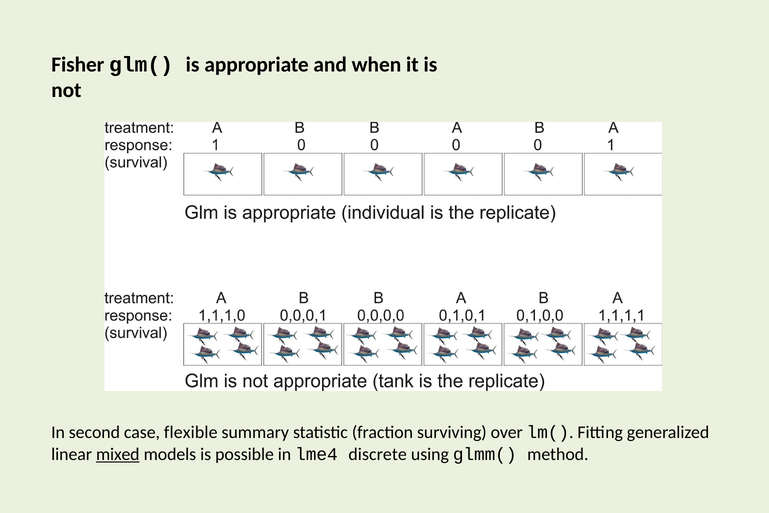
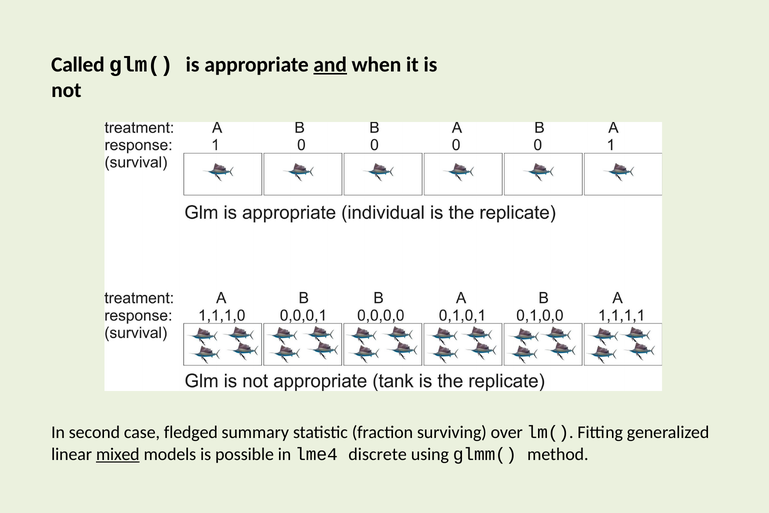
Fisher: Fisher -> Called (78, 64)
and underline: none -> present (330, 64)
flexible: flexible -> fledged (191, 432)
